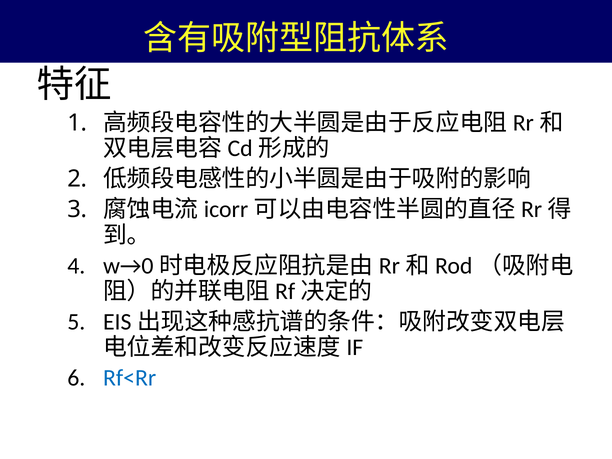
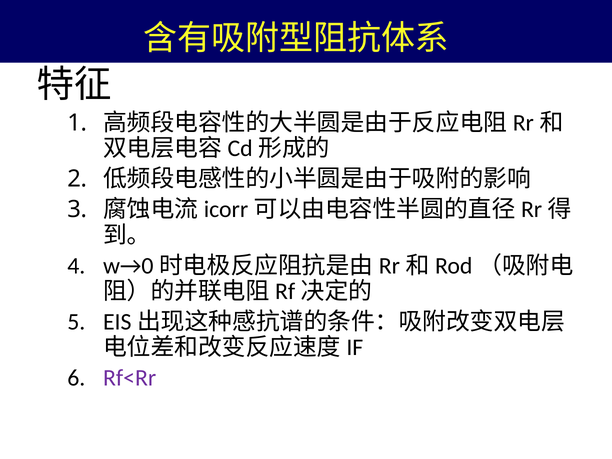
Rf<Rr colour: blue -> purple (130, 378)
